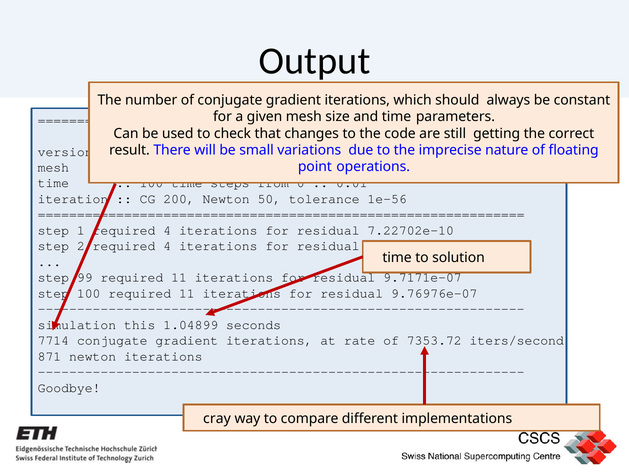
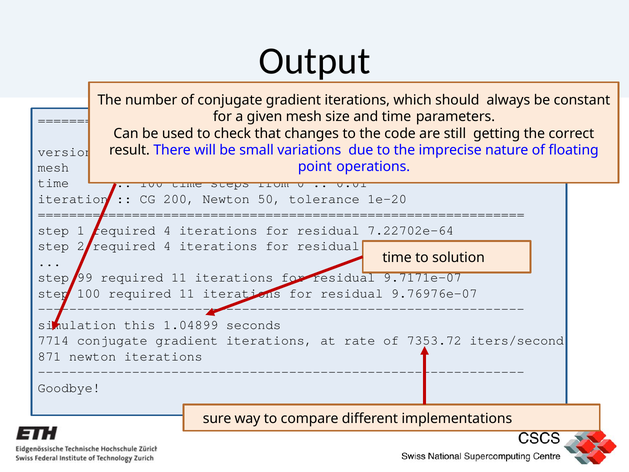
1e-56: 1e-56 -> 1e-20 (387, 199)
7.22702e-10: 7.22702e-10 -> 7.22702e-64 (411, 230)
cray: cray -> sure (217, 418)
